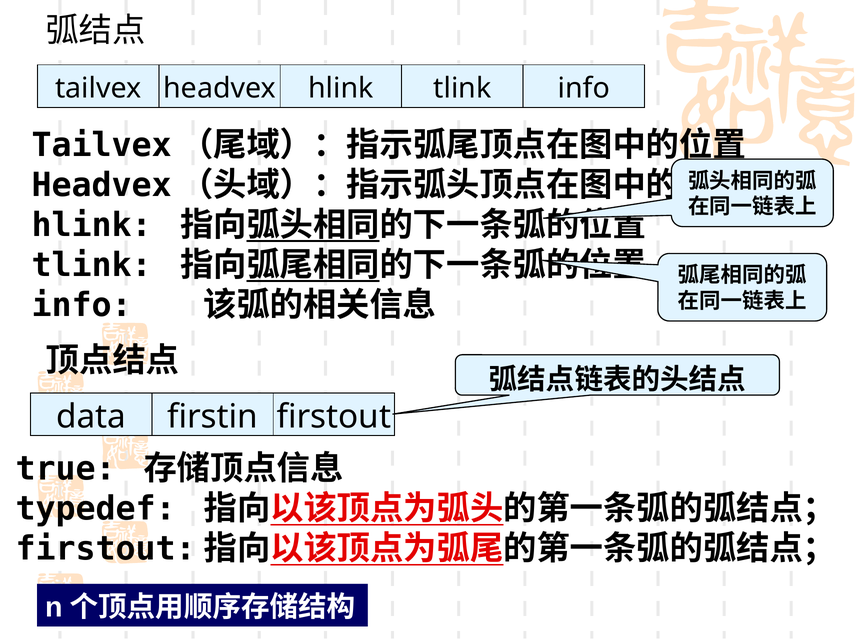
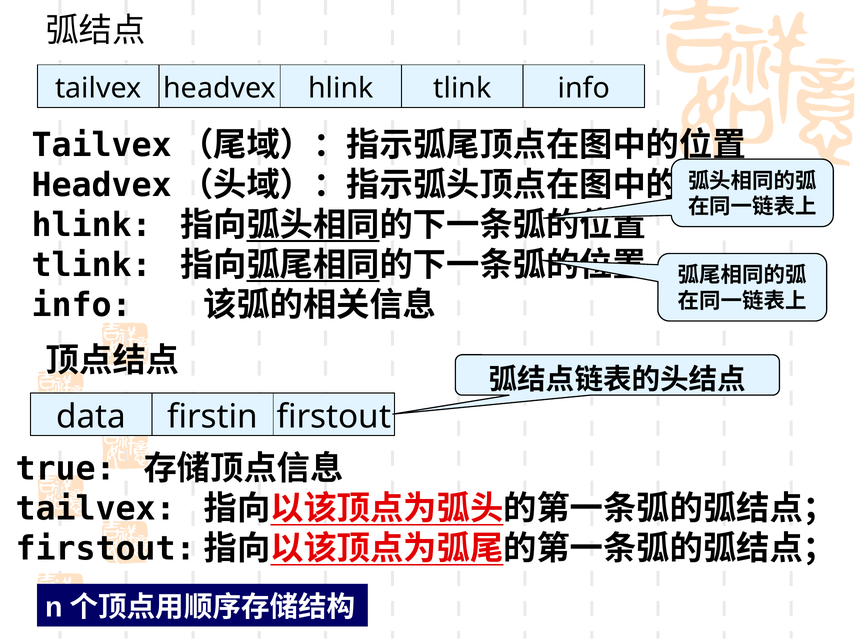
typedef: typedef -> tailvex (96, 509)
